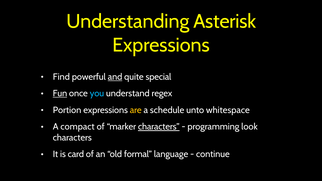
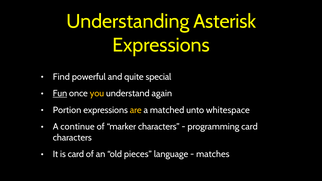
and underline: present -> none (115, 77)
you colour: light blue -> yellow (97, 94)
regex: regex -> again (162, 94)
schedule: schedule -> matched (167, 110)
compact: compact -> continue (78, 127)
characters underline: present -> none (159, 127)
programming look: look -> card (249, 127)
formal: formal -> pieces (138, 154)
continue: continue -> matches (213, 154)
